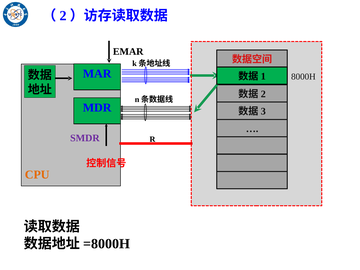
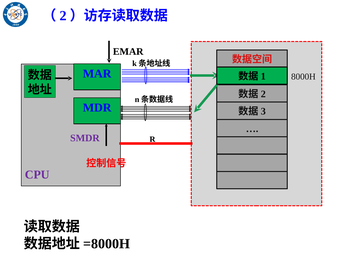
CPU colour: orange -> purple (37, 175)
